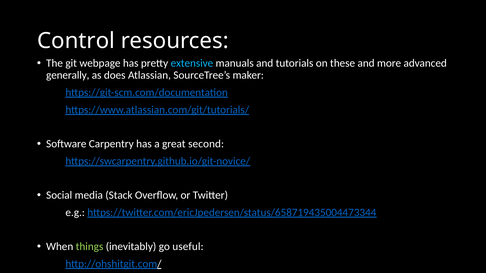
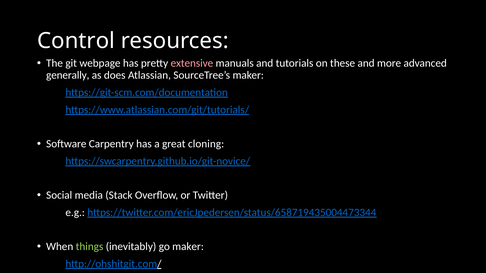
extensive colour: light blue -> pink (192, 63)
second: second -> cloning (206, 144)
go useful: useful -> maker (188, 247)
